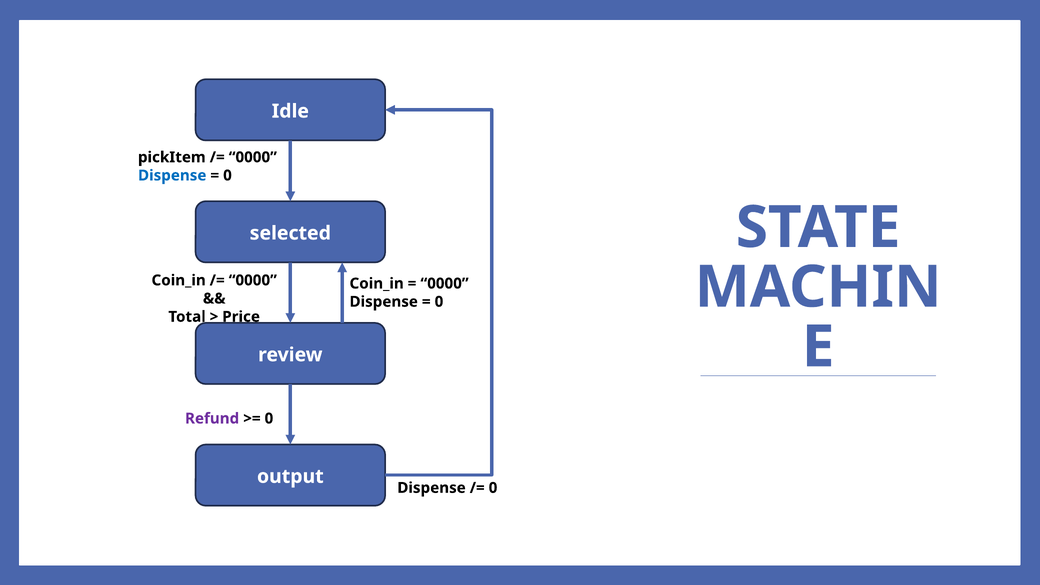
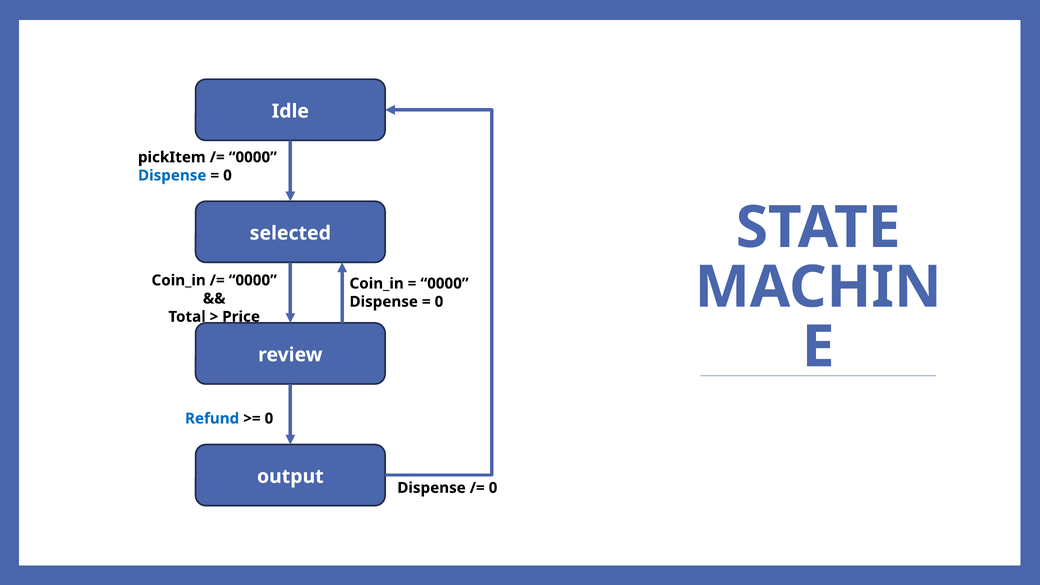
Refund colour: purple -> blue (212, 419)
